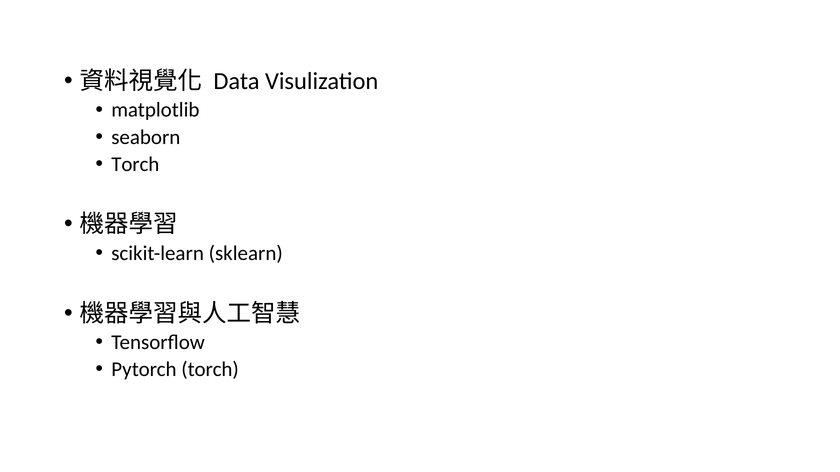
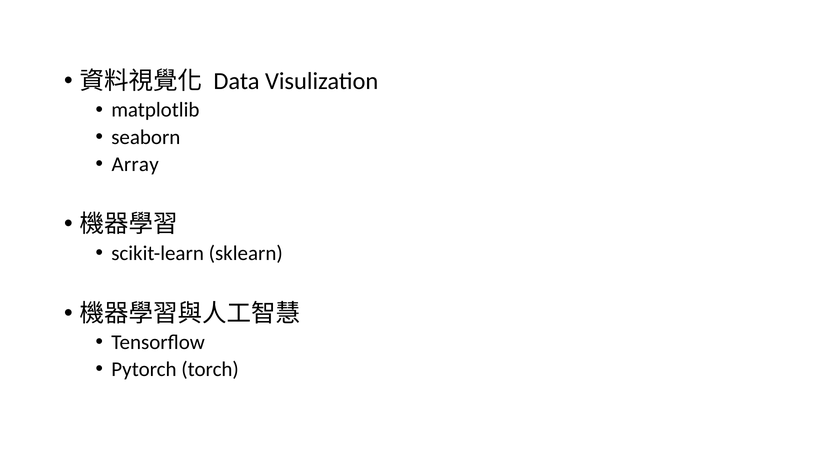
Torch: Torch -> Array (135, 164)
